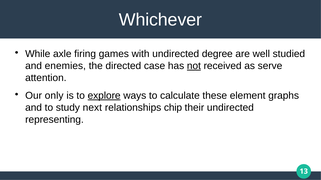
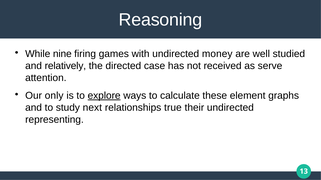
Whichever: Whichever -> Reasoning (160, 20)
axle: axle -> nine (62, 54)
degree: degree -> money (217, 54)
enemies: enemies -> relatively (65, 66)
not underline: present -> none (194, 66)
chip: chip -> true (173, 108)
